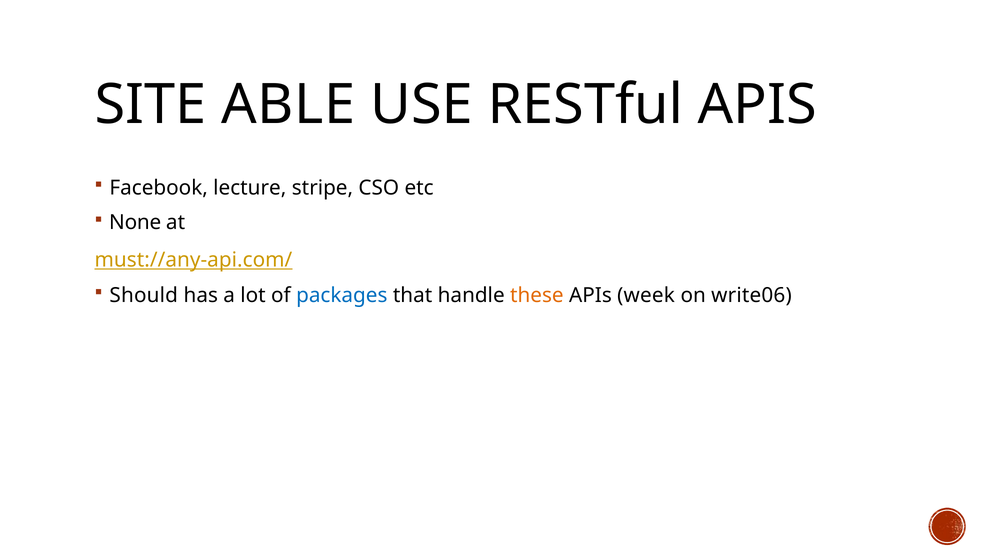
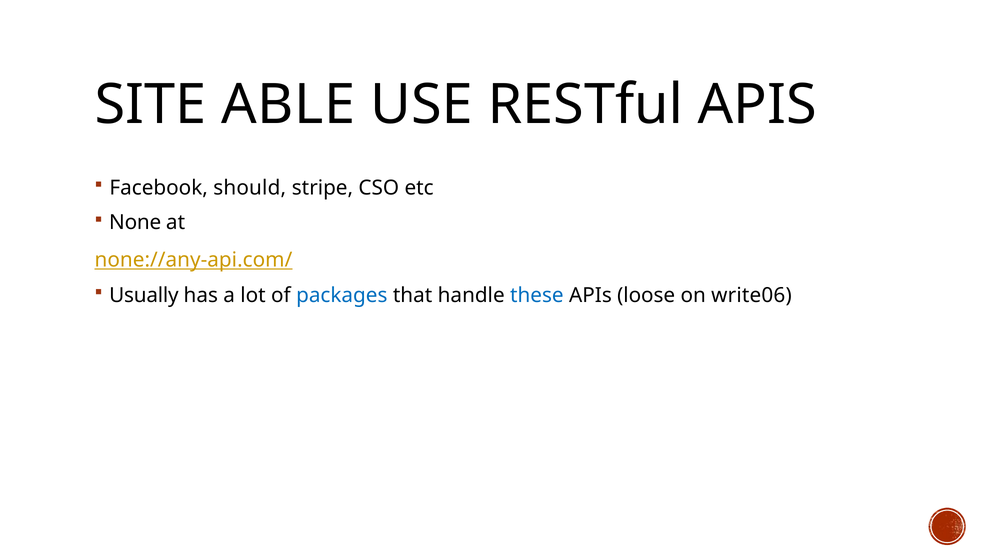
lecture: lecture -> should (250, 188)
must://any-api.com/: must://any-api.com/ -> none://any-api.com/ (193, 260)
Should: Should -> Usually (144, 295)
these colour: orange -> blue (537, 295)
week: week -> loose (646, 295)
